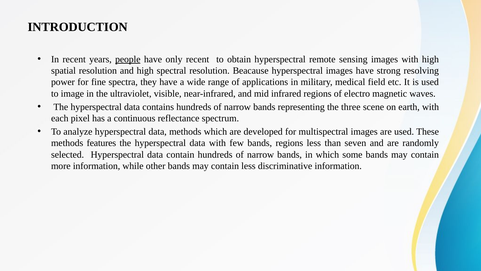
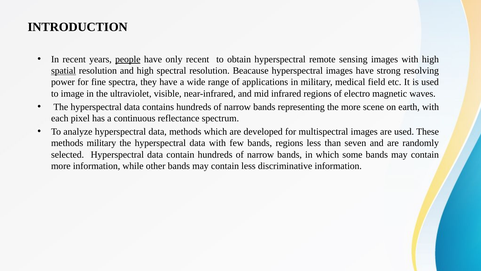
spatial underline: none -> present (63, 71)
the three: three -> more (351, 107)
methods features: features -> military (101, 143)
